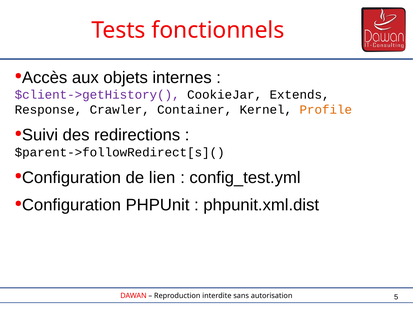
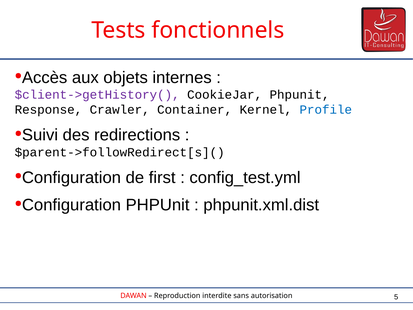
CookieJar Extends: Extends -> Phpunit (300, 95)
Profile colour: orange -> blue (326, 110)
lien: lien -> first (162, 177)
